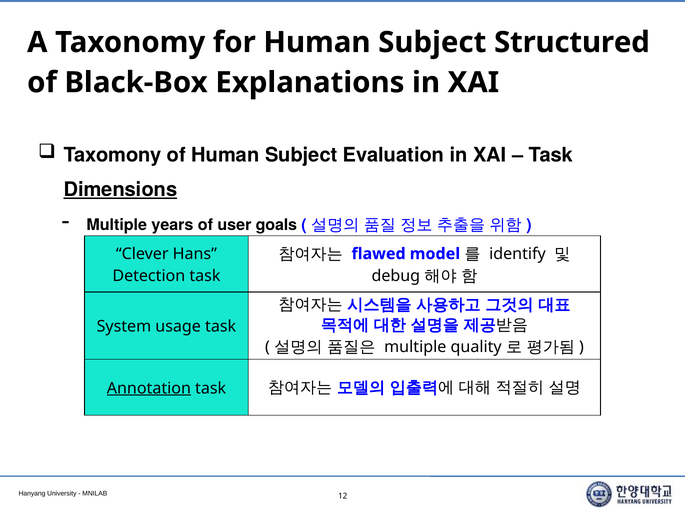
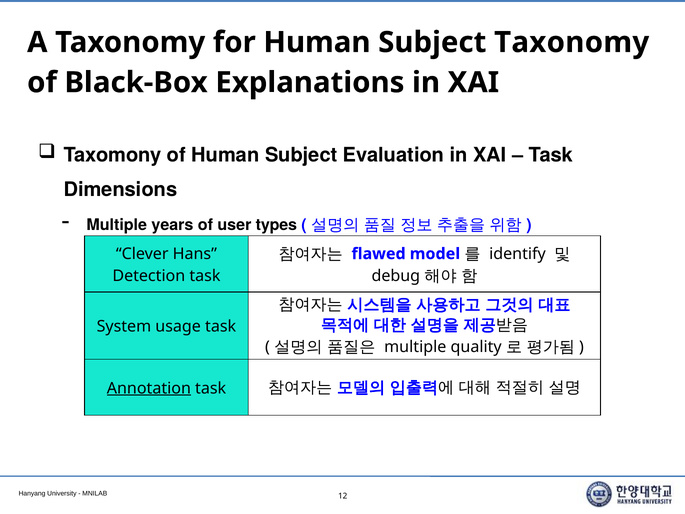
Subject Structured: Structured -> Taxonomy (572, 42)
Dimensions underline: present -> none (120, 189)
goals: goals -> types (276, 225)
